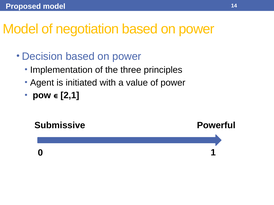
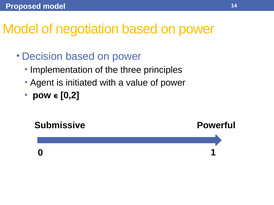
2,1: 2,1 -> 0,2 (70, 96)
